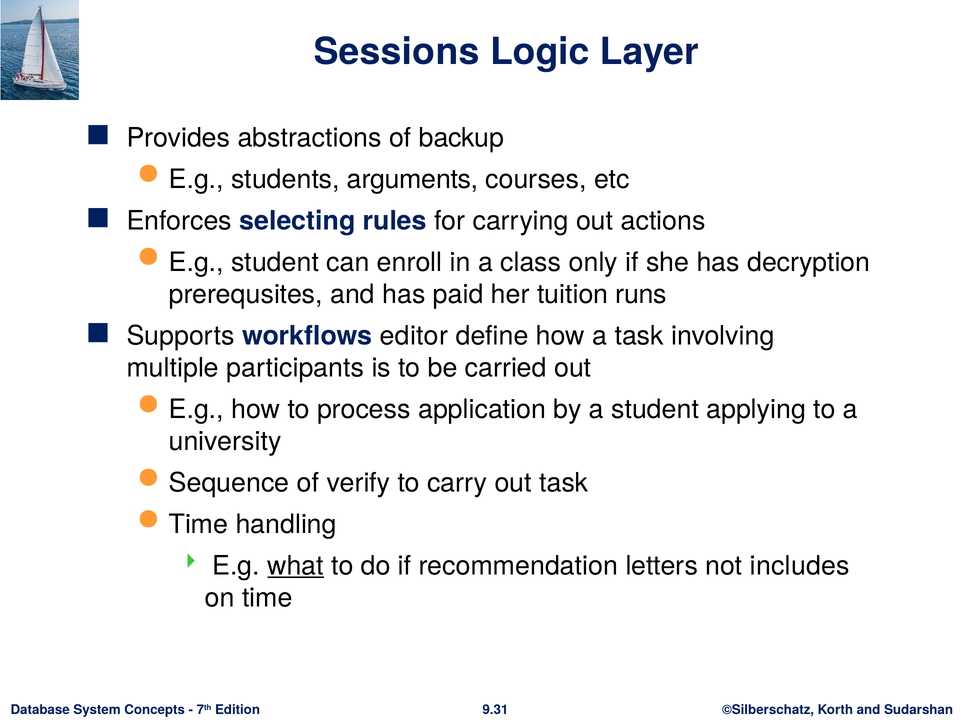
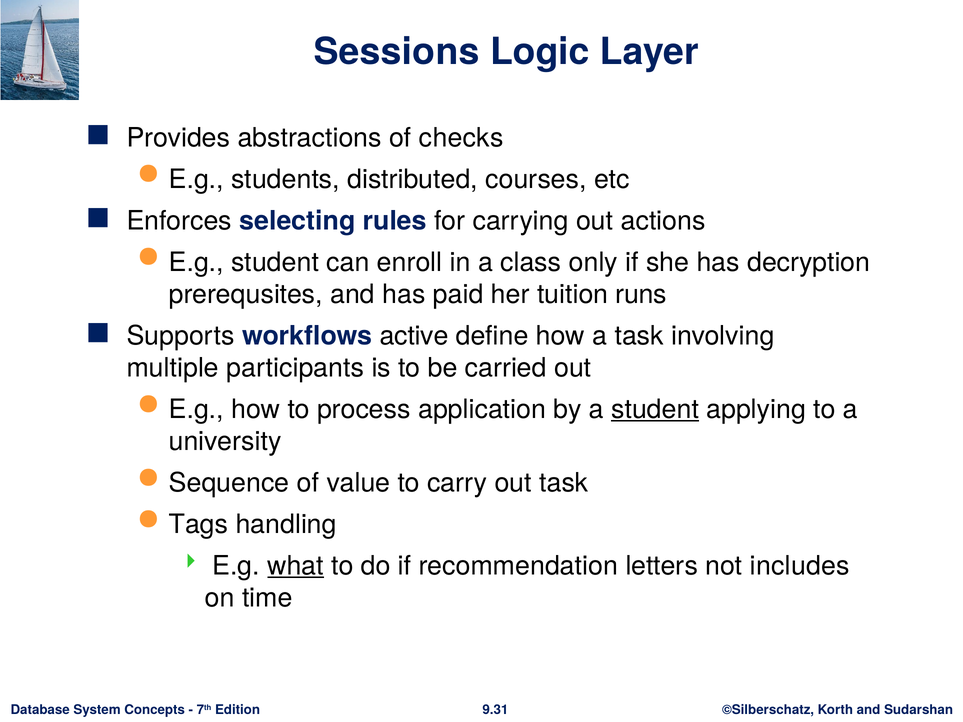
backup: backup -> checks (461, 138)
arguments: arguments -> distributed (413, 179)
editor: editor -> active (414, 336)
student underline: none -> present (655, 410)
verify: verify -> value (358, 483)
Time: Time -> Tags (198, 525)
